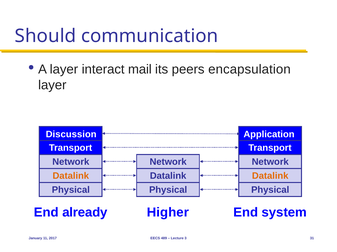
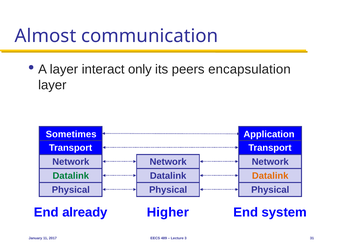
Should: Should -> Almost (45, 36)
mail: mail -> only (140, 69)
Discussion: Discussion -> Sometimes (71, 135)
Datalink colour: orange -> green (71, 176)
